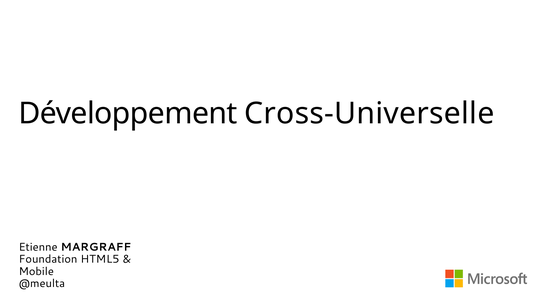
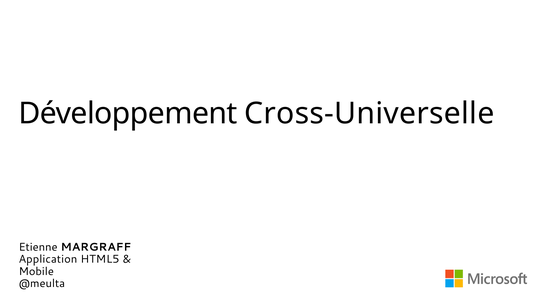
Foundation: Foundation -> Application (48, 259)
